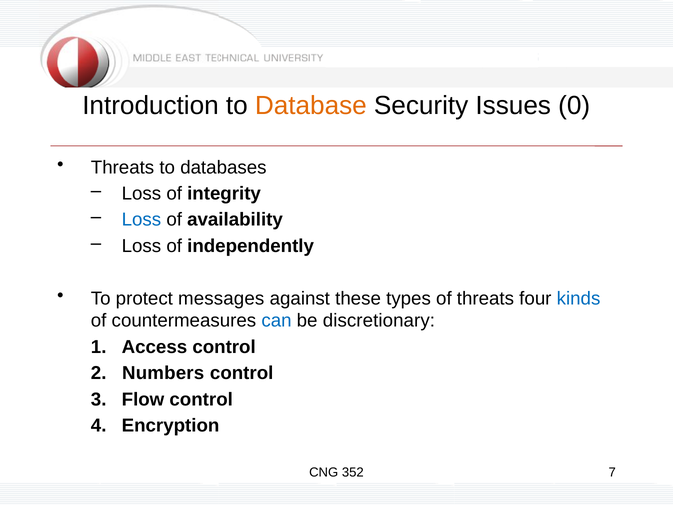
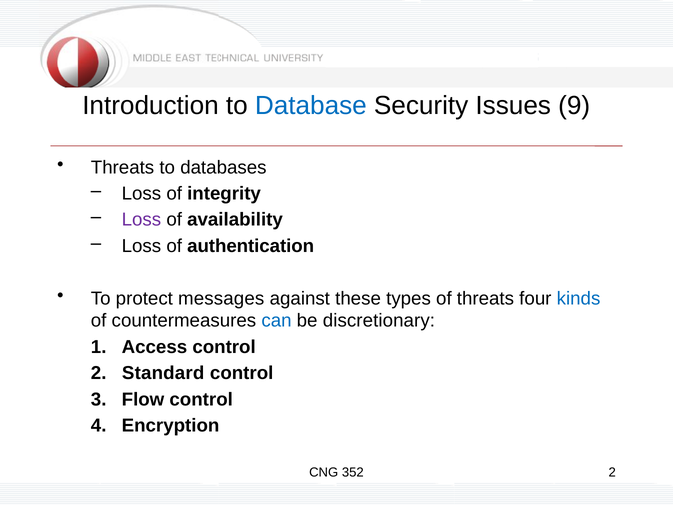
Database colour: orange -> blue (311, 106)
0: 0 -> 9 (574, 106)
Loss colour: blue -> purple (141, 220)
independently: independently -> authentication (251, 246)
Numbers: Numbers -> Standard (163, 373)
352 7: 7 -> 2 (612, 472)
